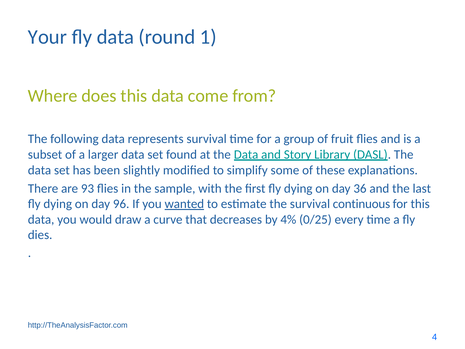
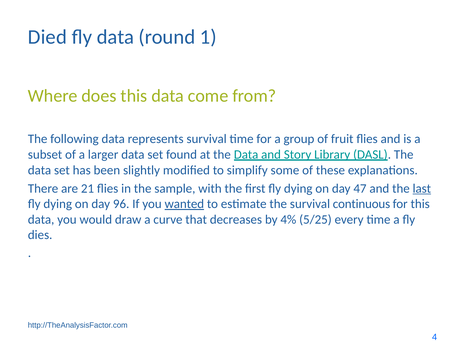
Your: Your -> Died (47, 37)
93: 93 -> 21 (88, 188)
36: 36 -> 47 (360, 188)
last underline: none -> present (422, 188)
0/25: 0/25 -> 5/25 (315, 219)
